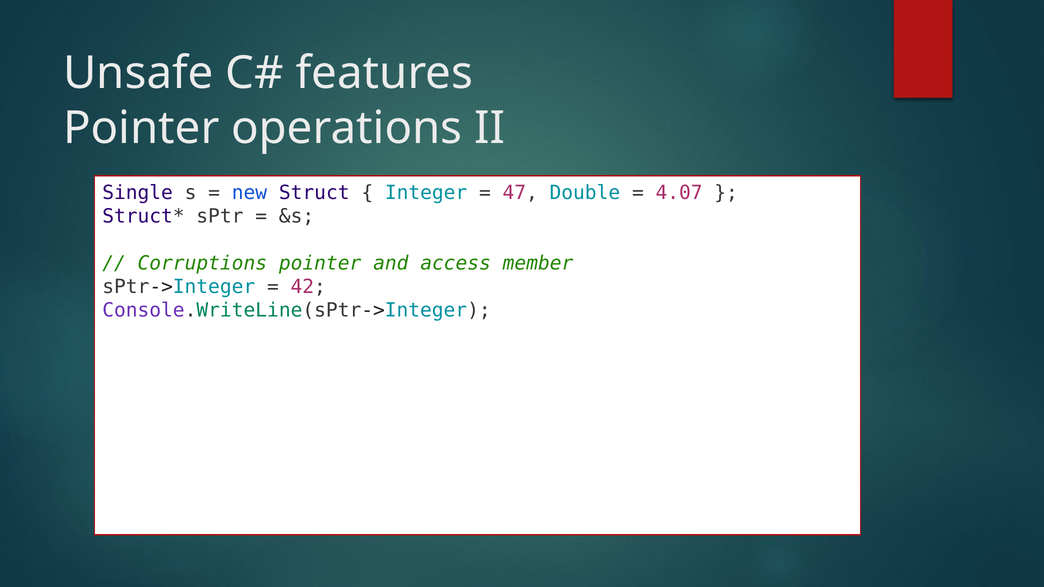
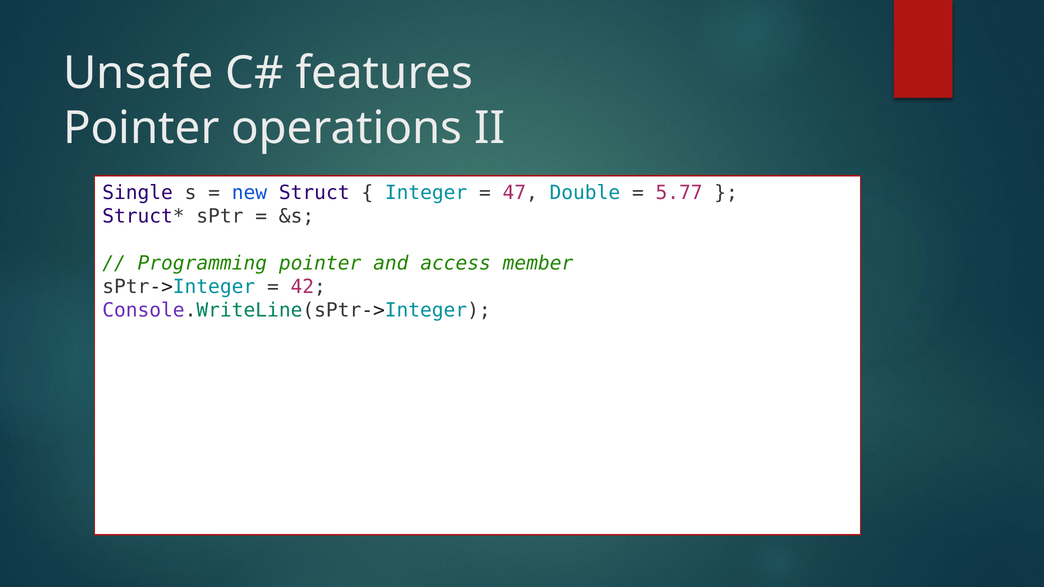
4.07: 4.07 -> 5.77 (679, 193)
Corruptions: Corruptions -> Programming (202, 263)
